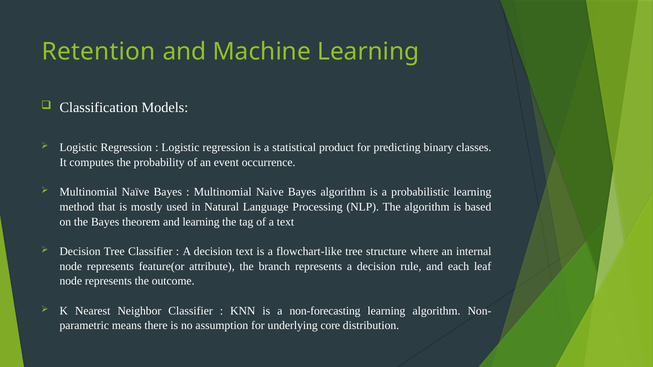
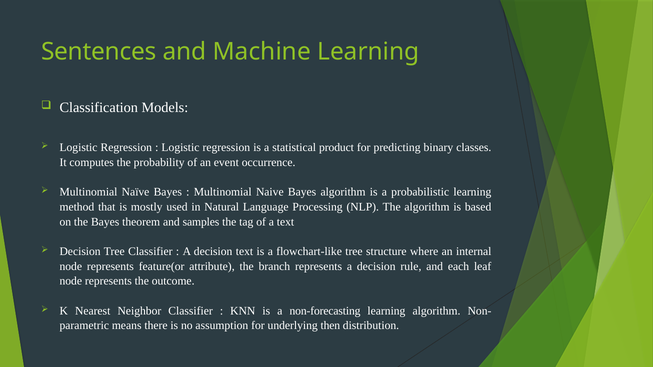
Retention: Retention -> Sentences (99, 51)
and learning: learning -> samples (201, 222)
core: core -> then (330, 326)
